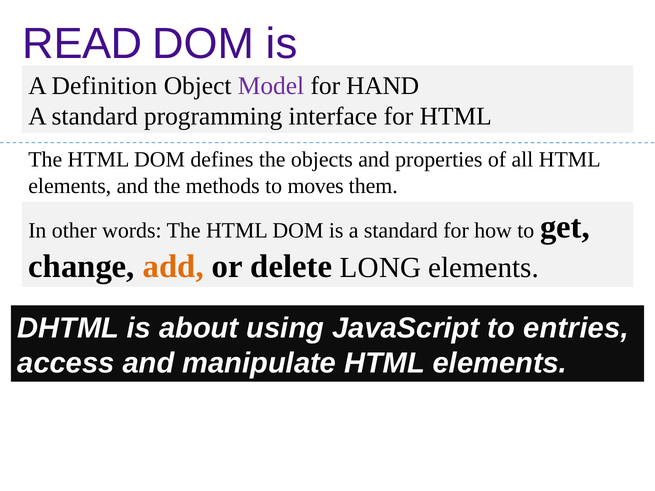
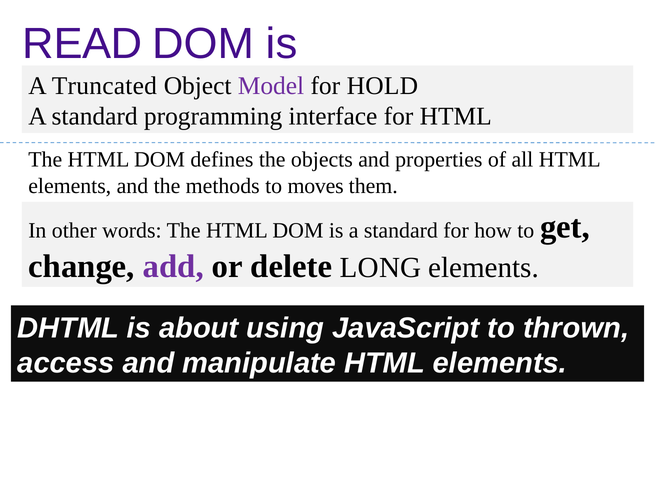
Definition: Definition -> Truncated (104, 86)
HAND: HAND -> HOLD (382, 86)
add colour: orange -> purple (173, 266)
entries: entries -> thrown (576, 328)
